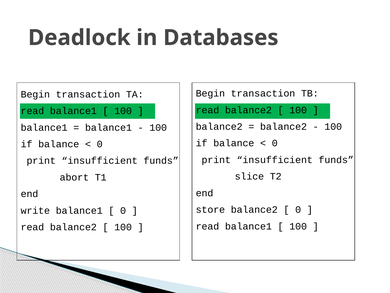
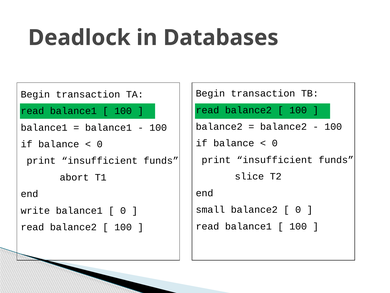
store: store -> small (210, 209)
